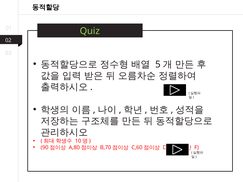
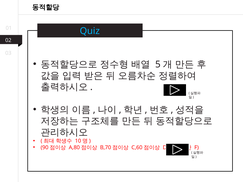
Quiz colour: light green -> light blue (90, 31)
